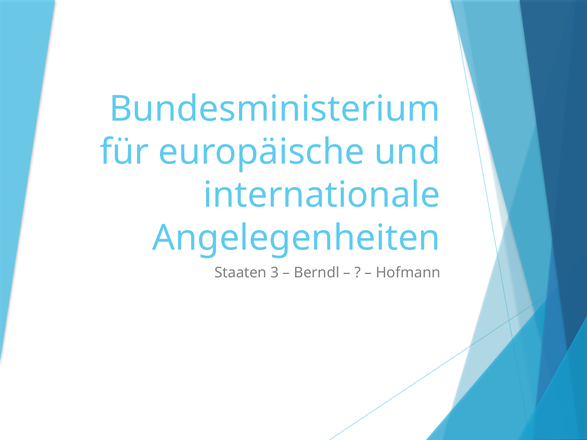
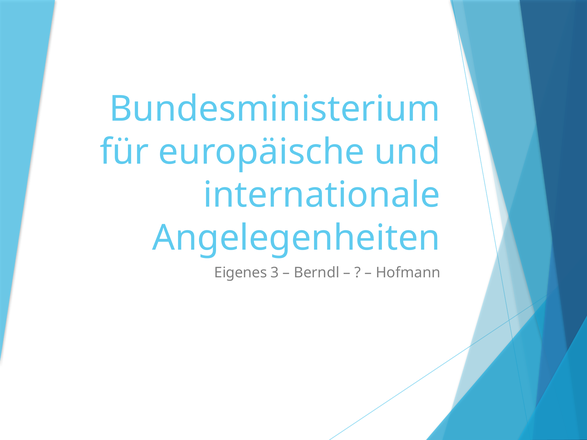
Staaten: Staaten -> Eigenes (241, 273)
